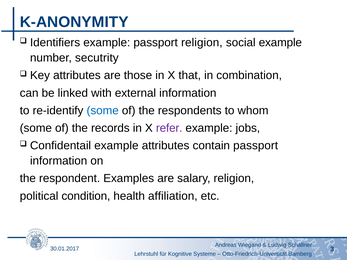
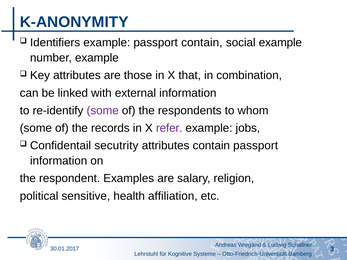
passport religion: religion -> contain (202, 43)
number secutrity: secutrity -> example (97, 58)
some colour: blue -> purple (103, 111)
Confidentail example: example -> secutrity (116, 146)
condition: condition -> sensitive (86, 196)
